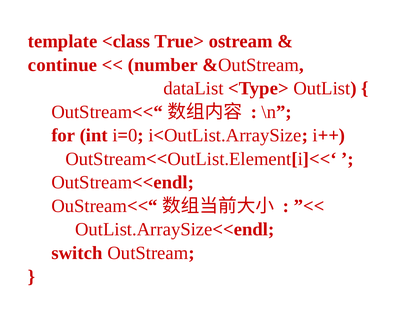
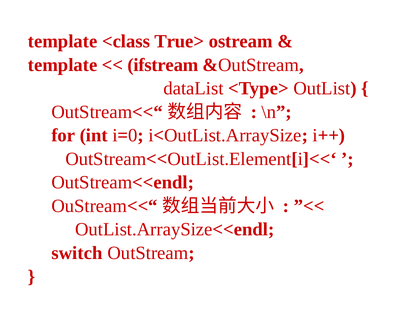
continue: continue -> template (63, 65)
number: number -> ifstream (163, 65)
